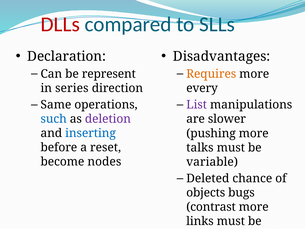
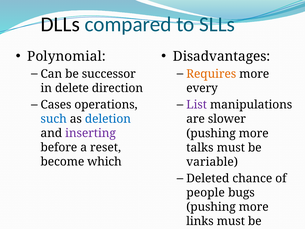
DLLs colour: red -> black (60, 24)
Declaration: Declaration -> Polynomial (67, 56)
represent: represent -> successor (109, 74)
series: series -> delete (72, 88)
Same: Same -> Cases (56, 105)
deletion colour: purple -> blue (108, 119)
inserting colour: blue -> purple (91, 133)
nodes: nodes -> which (104, 161)
objects: objects -> people (206, 193)
contrast: contrast -> pushing (211, 207)
